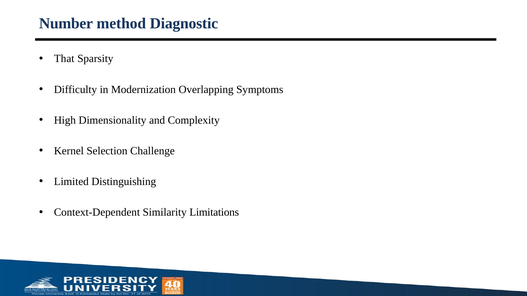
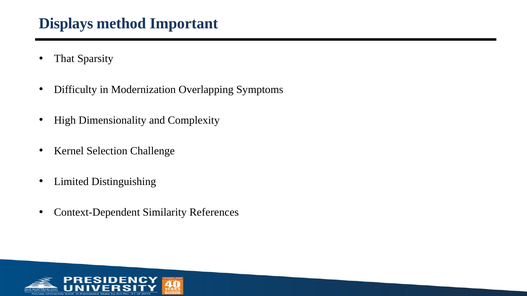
Number: Number -> Displays (66, 23)
Diagnostic: Diagnostic -> Important (184, 23)
Limitations: Limitations -> References (214, 213)
